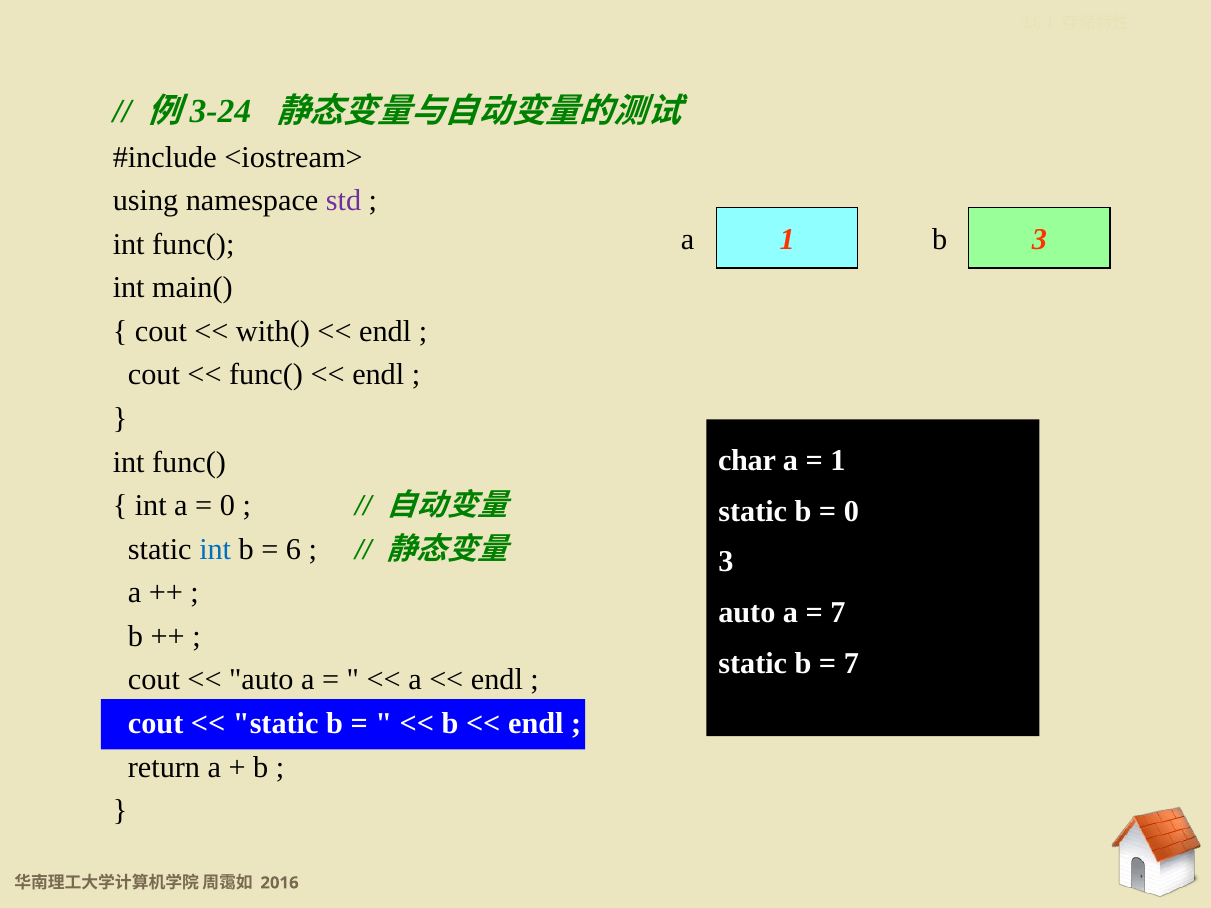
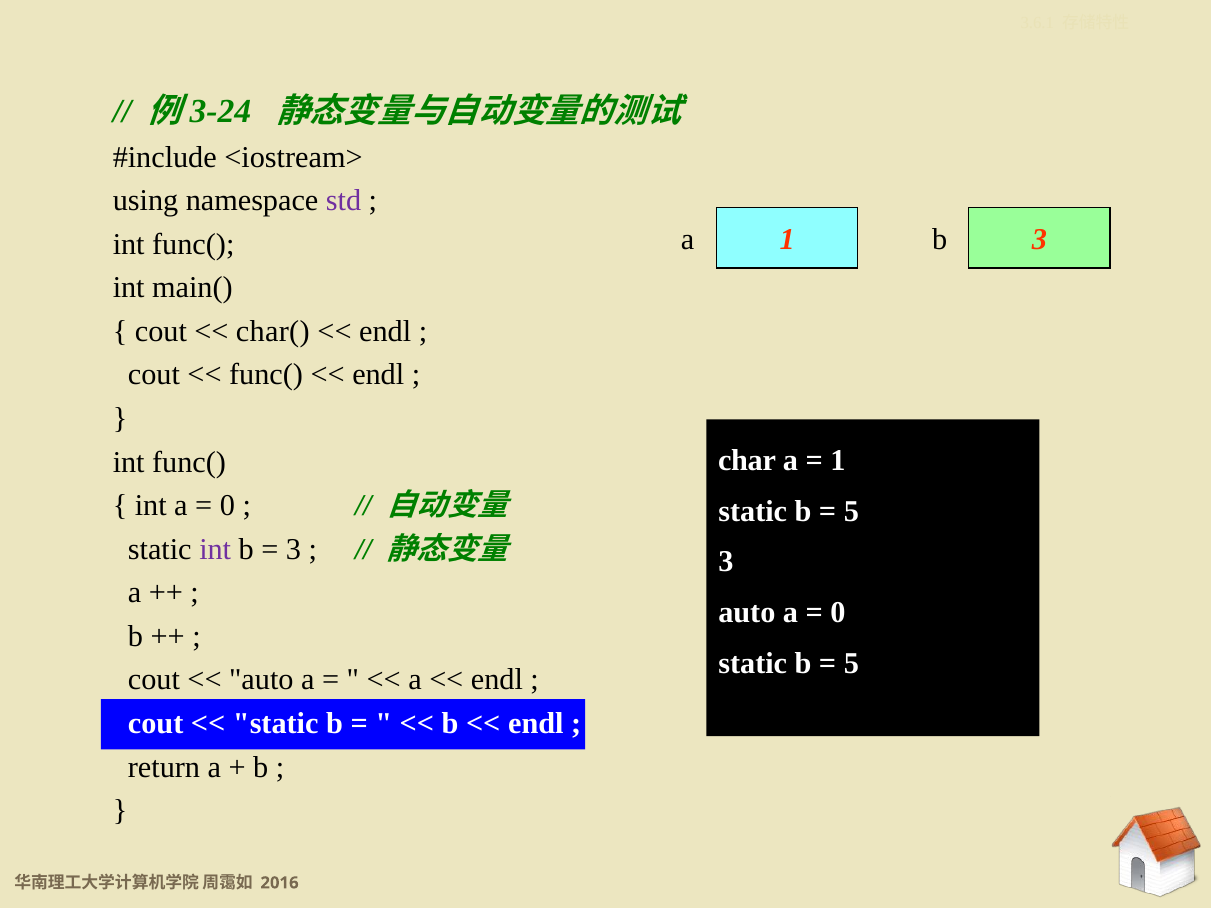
with(: with( -> char( (273, 331)
0: 0 -> 5 (851, 511)
int colour: blue -> purple (215, 549)
6: 6 -> 3 (294, 549)
7: 7 -> 0 (838, 613)
7: 7 -> 5 (851, 664)
